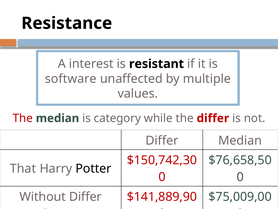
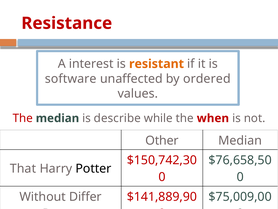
Resistance colour: black -> red (67, 23)
resistant colour: black -> orange (157, 64)
multiple: multiple -> ordered (207, 79)
category: category -> describe (117, 118)
the differ: differ -> when (213, 118)
Differ: Differ -> Other (162, 140)
